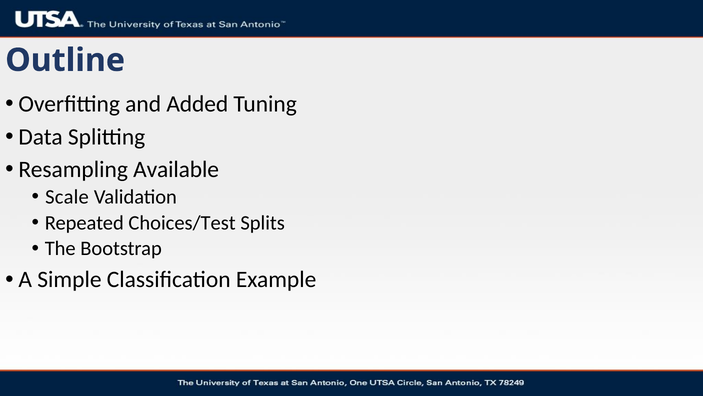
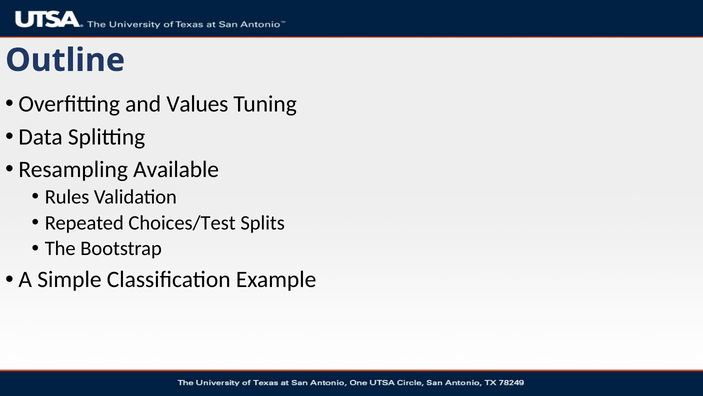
Added: Added -> Values (197, 104)
Scale: Scale -> Rules (67, 197)
